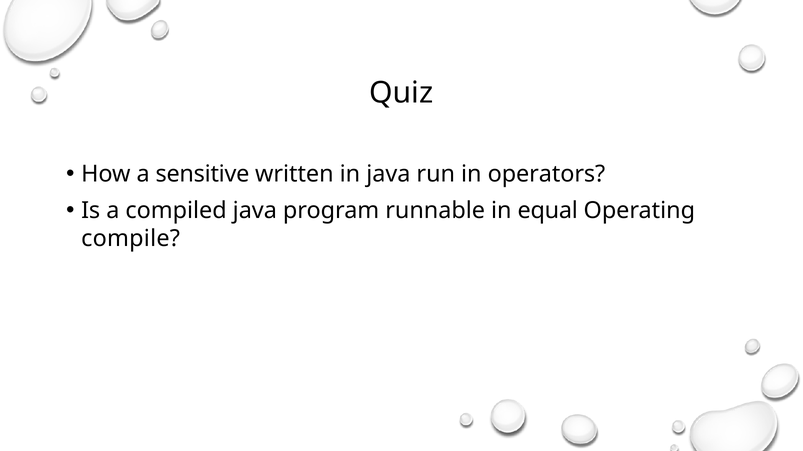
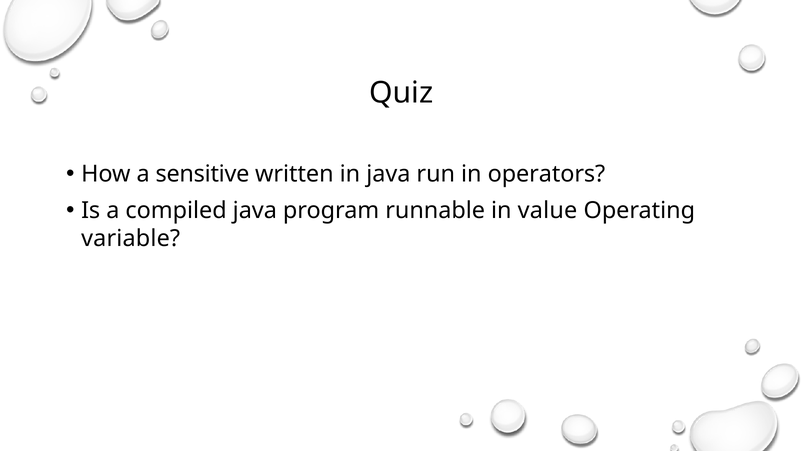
equal: equal -> value (548, 211)
compile: compile -> variable (131, 239)
